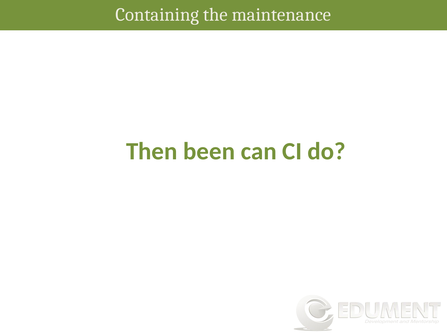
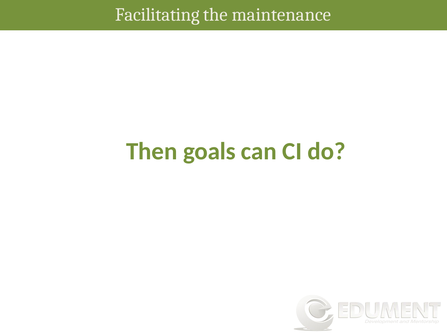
Containing: Containing -> Facilitating (157, 15)
been: been -> goals (209, 151)
